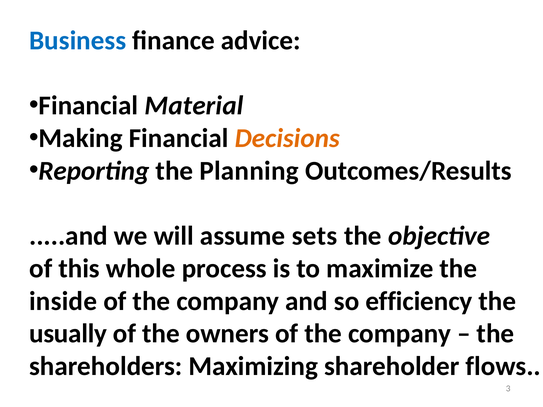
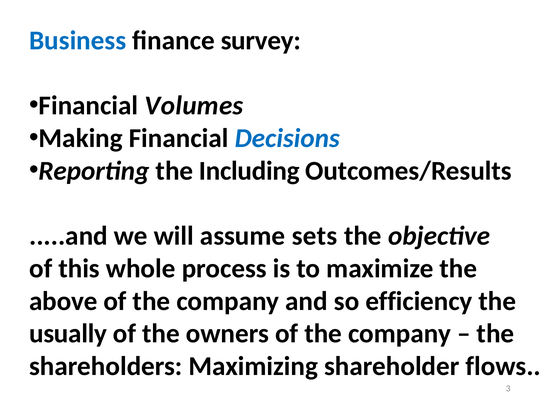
advice: advice -> survey (261, 41)
Material: Material -> Volumes (194, 106)
Decisions colour: orange -> blue (287, 138)
Planning: Planning -> Including (249, 171)
inside: inside -> above (63, 301)
